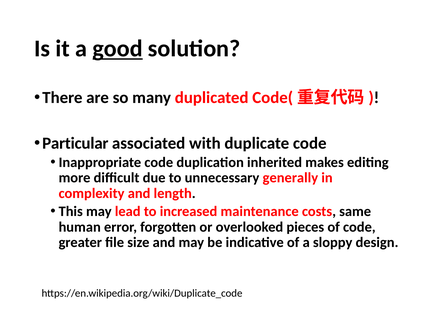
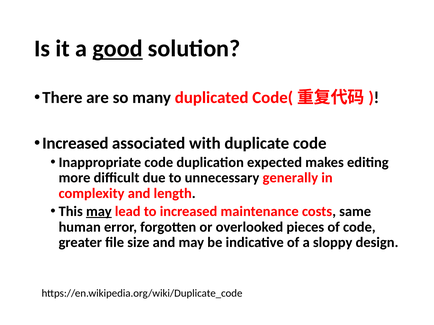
Particular: Particular -> Increased (75, 143)
inherited: inherited -> expected (275, 163)
may underline: none -> present (99, 212)
